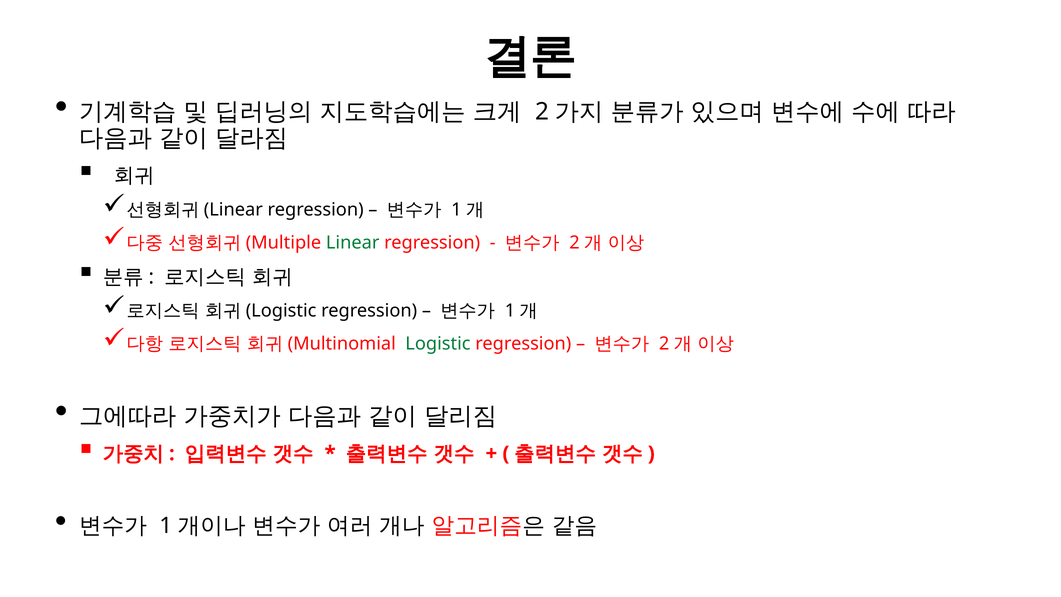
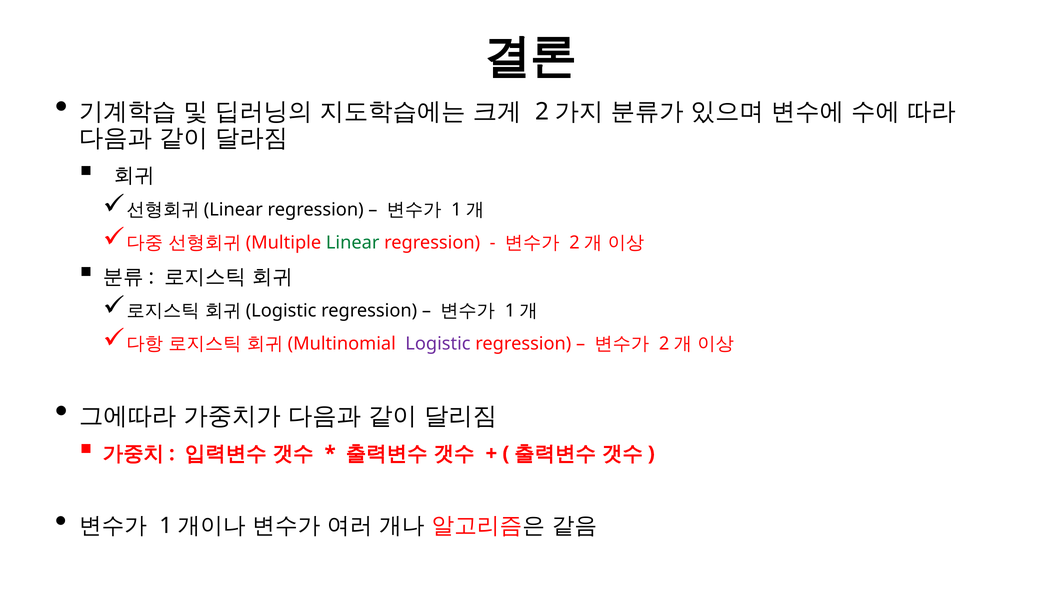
Logistic colour: green -> purple (438, 344)
